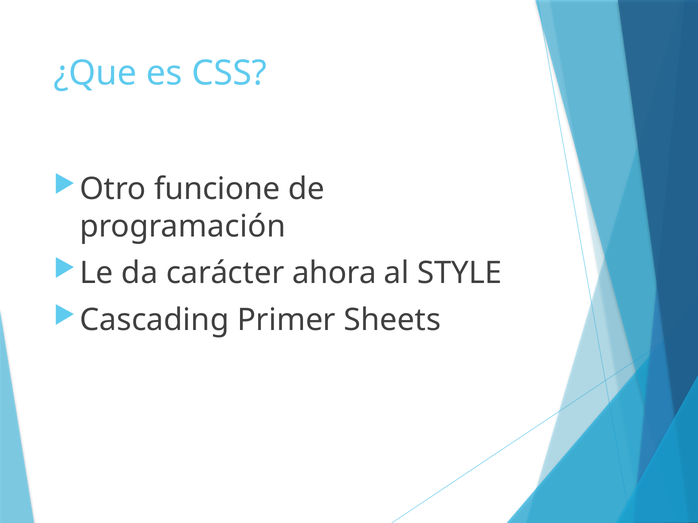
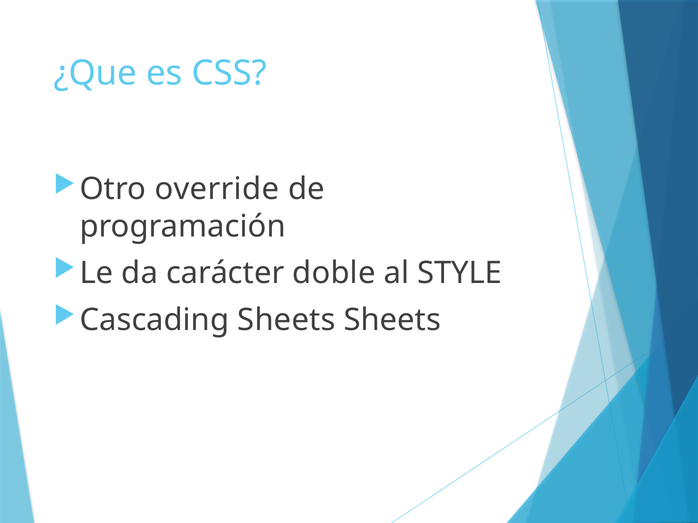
funcione: funcione -> override (217, 189)
ahora: ahora -> doble (334, 273)
Cascading Primer: Primer -> Sheets (286, 320)
